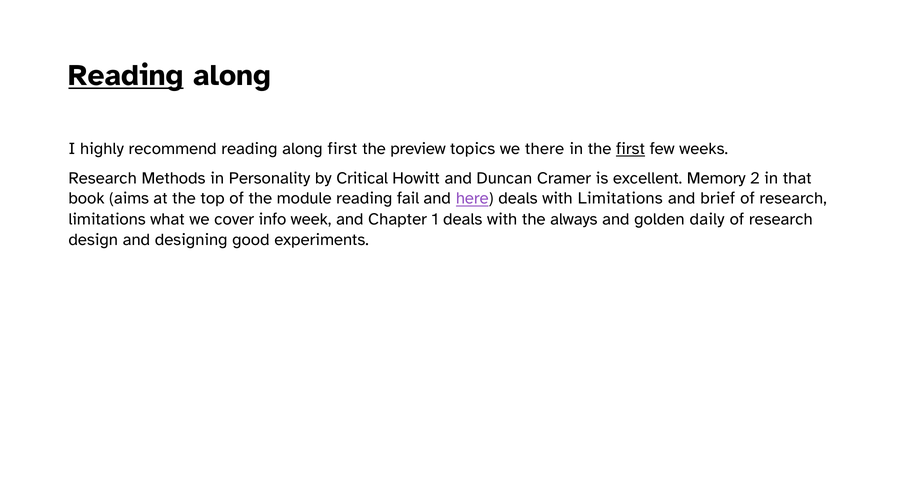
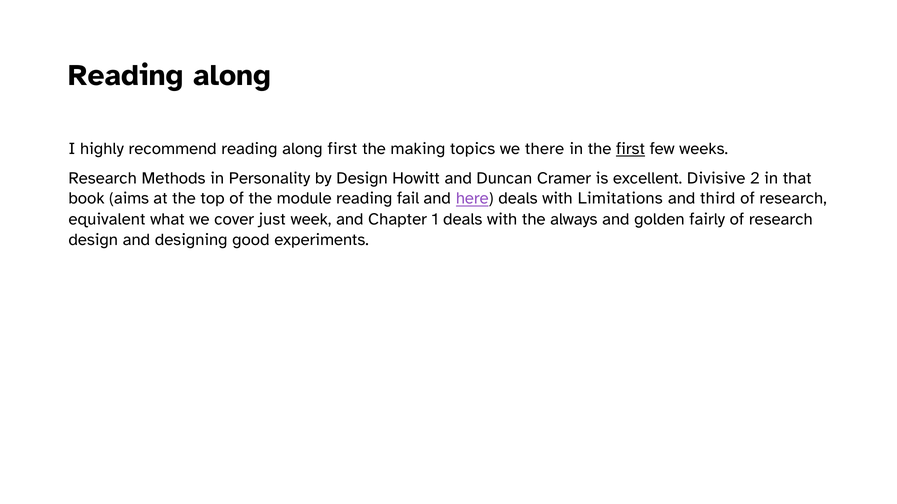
Reading underline: present -> none (126, 75)
preview: preview -> making (418, 149)
by Critical: Critical -> Design (362, 178)
Memory: Memory -> Divisive (716, 178)
brief: brief -> third (718, 199)
limitations: limitations -> equivalent (107, 220)
info: info -> just (272, 220)
daily: daily -> fairly (707, 220)
